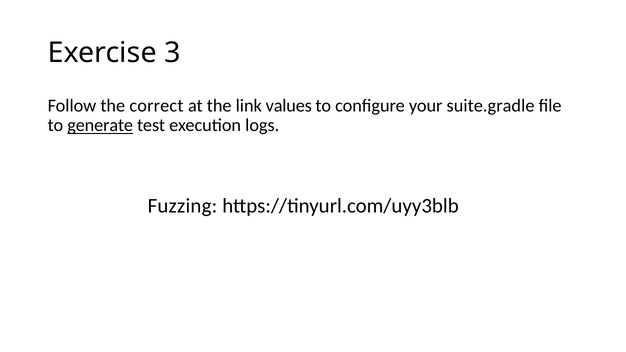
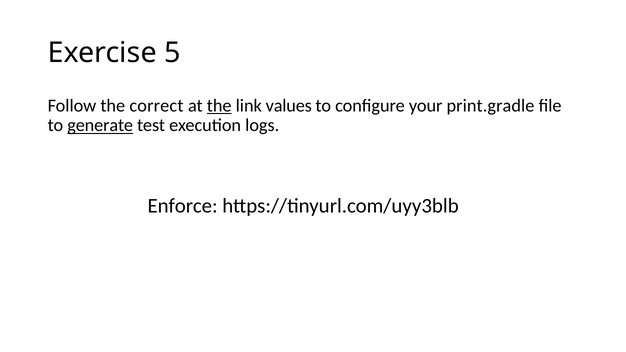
3: 3 -> 5 (172, 53)
the underline: none -> present (219, 106)
suite.gradle: suite.gradle -> print.gradle (490, 106)
Fuzzing: Fuzzing -> Enforce (183, 206)
